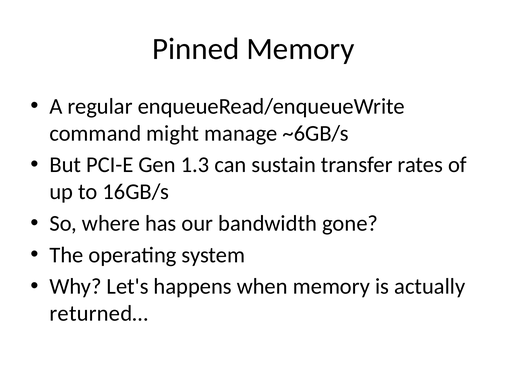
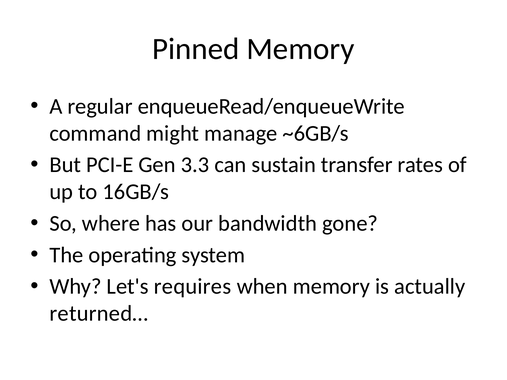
1.3: 1.3 -> 3.3 (195, 165)
happens: happens -> requires (193, 287)
